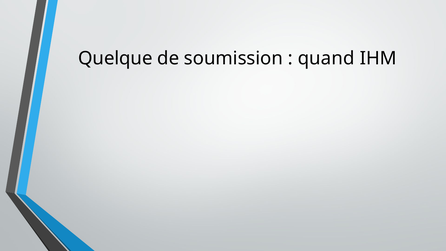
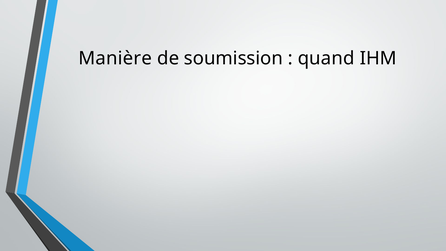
Quelque: Quelque -> Manière (115, 58)
